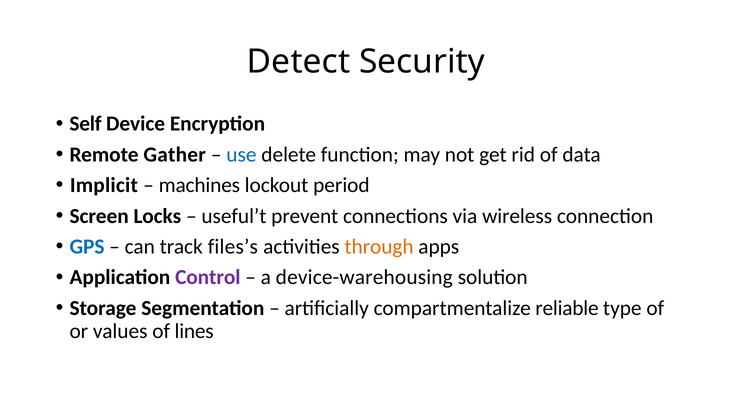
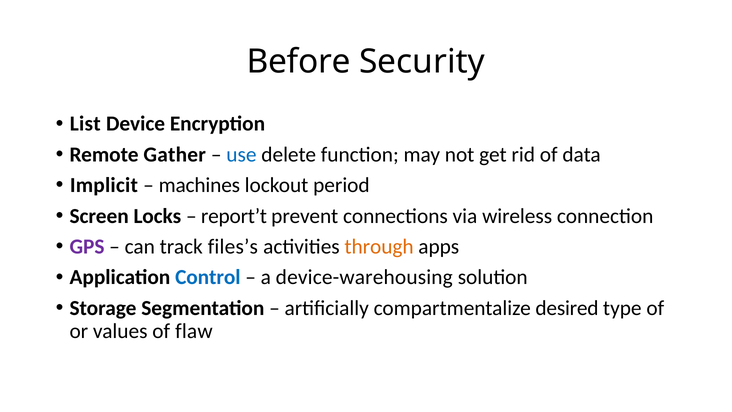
Detect: Detect -> Before (299, 61)
Self: Self -> List (85, 124)
useful’t: useful’t -> report’t (234, 216)
GPS colour: blue -> purple (87, 247)
Control colour: purple -> blue (208, 277)
reliable: reliable -> desired (567, 308)
lines: lines -> flaw (194, 331)
